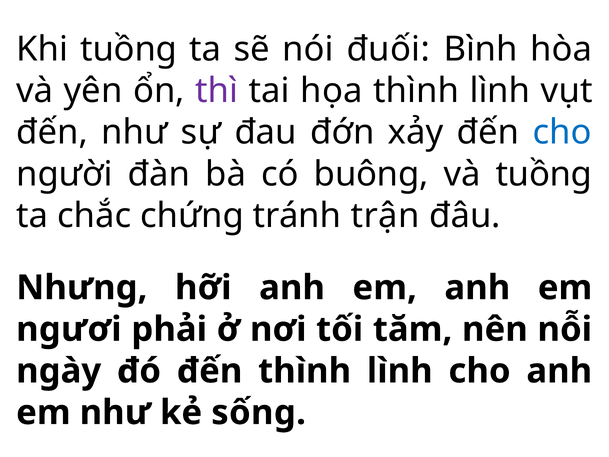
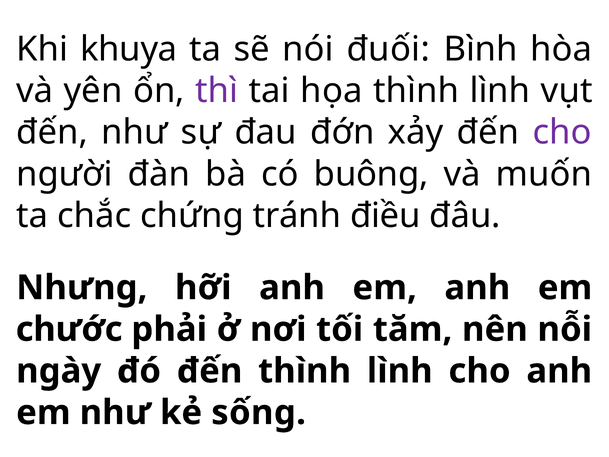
Khi tuồng: tuồng -> khuya (129, 49)
cho colour: blue -> purple (562, 132)
và tuồng: tuồng -> muốn (544, 174)
trận: trận -> điều (385, 216)
ngươi: ngươi -> chước (69, 329)
